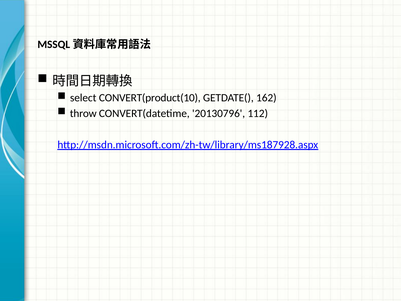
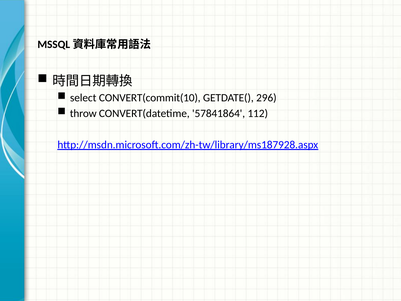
CONVERT(product(10: CONVERT(product(10 -> CONVERT(commit(10 (150, 98)
162: 162 -> 296 (266, 98)
20130796: 20130796 -> 57841864 (219, 113)
